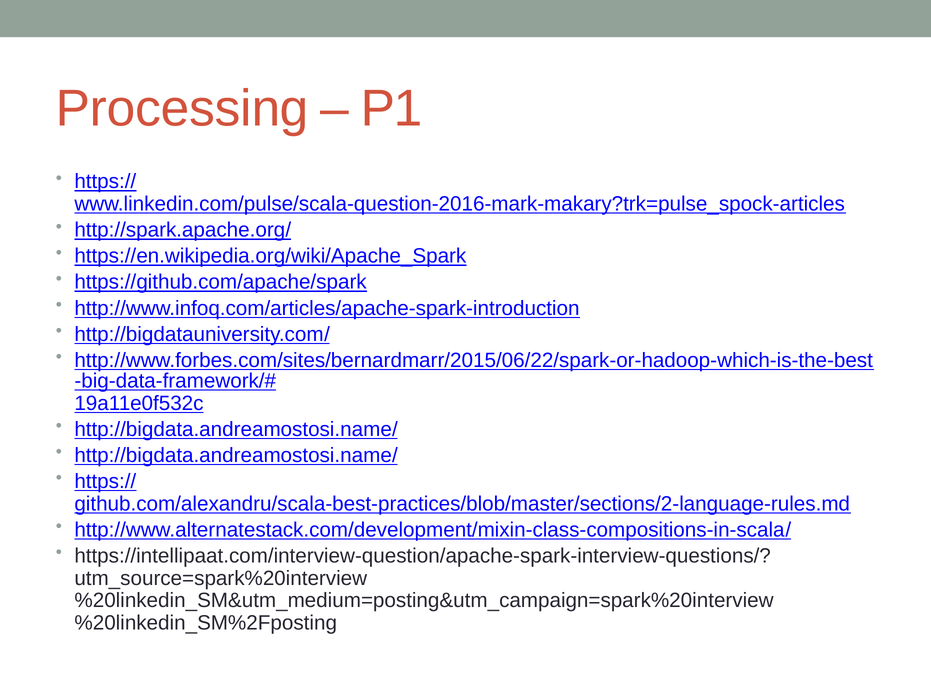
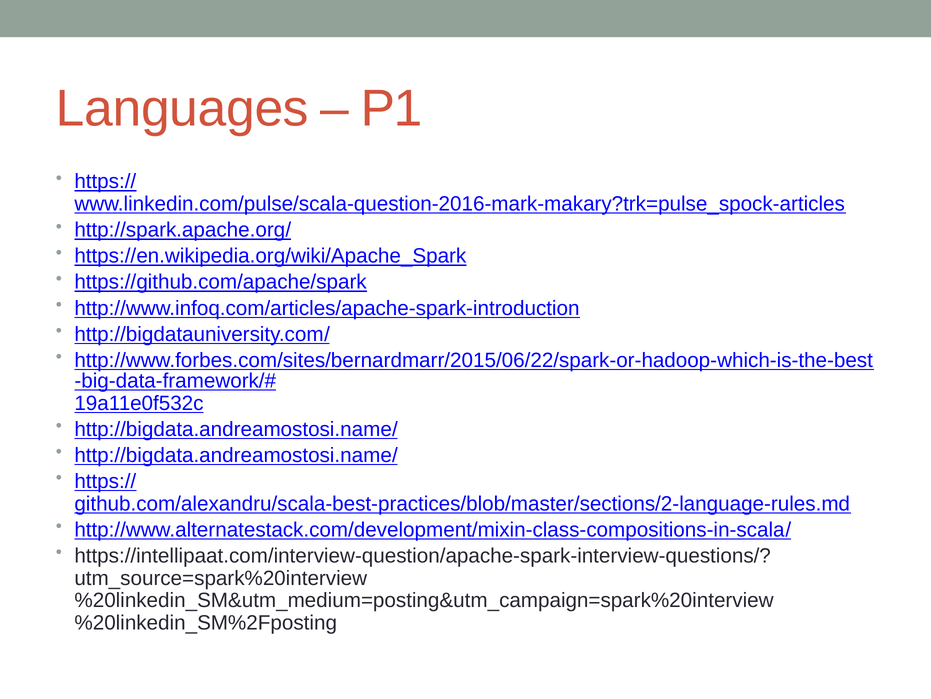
Processing: Processing -> Languages (182, 108)
